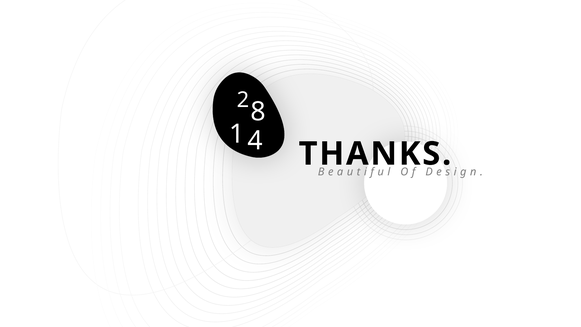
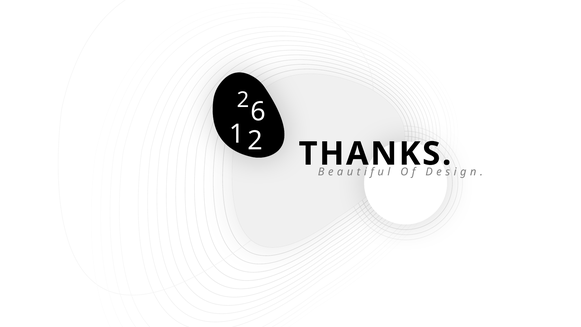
8: 8 -> 6 (258, 112)
1 4: 4 -> 2 (255, 141)
